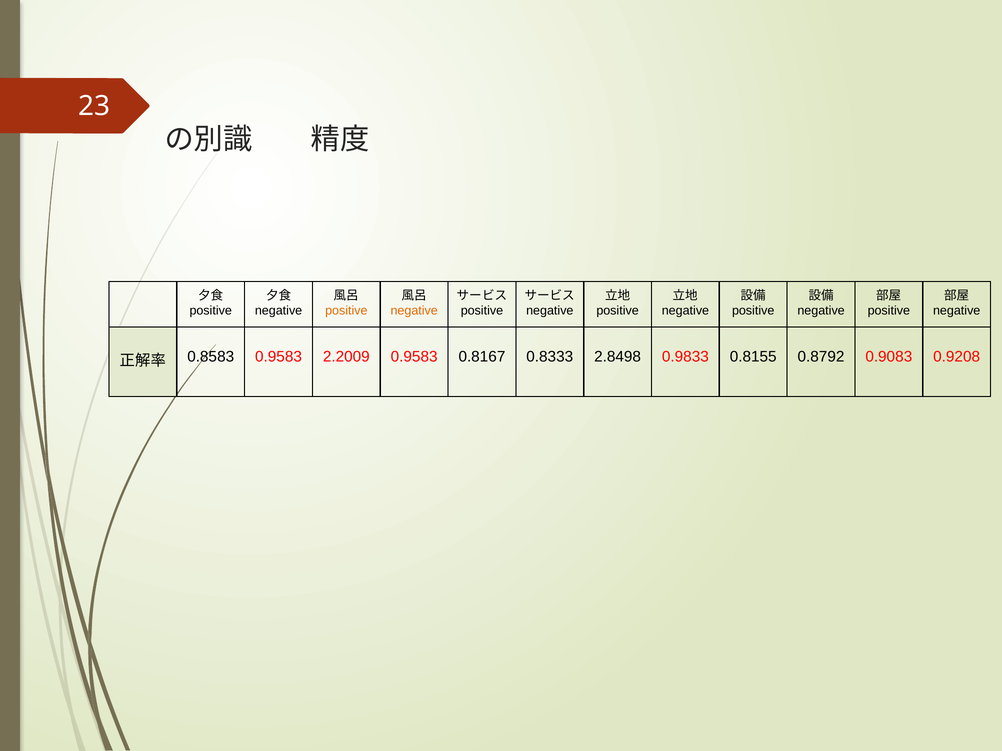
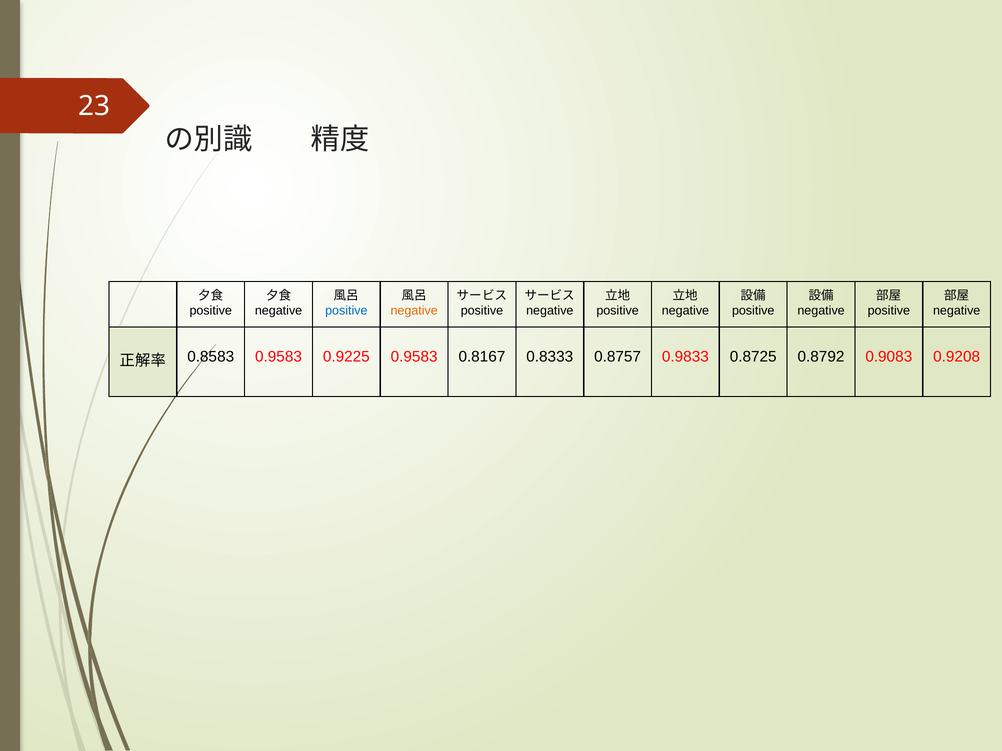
positive colour: orange -> blue (346, 311)
2.2009: 2.2009 -> 0.9225 (346, 357)
2.8498: 2.8498 -> 0.8757 (618, 357)
0.8155: 0.8155 -> 0.8725 (753, 357)
